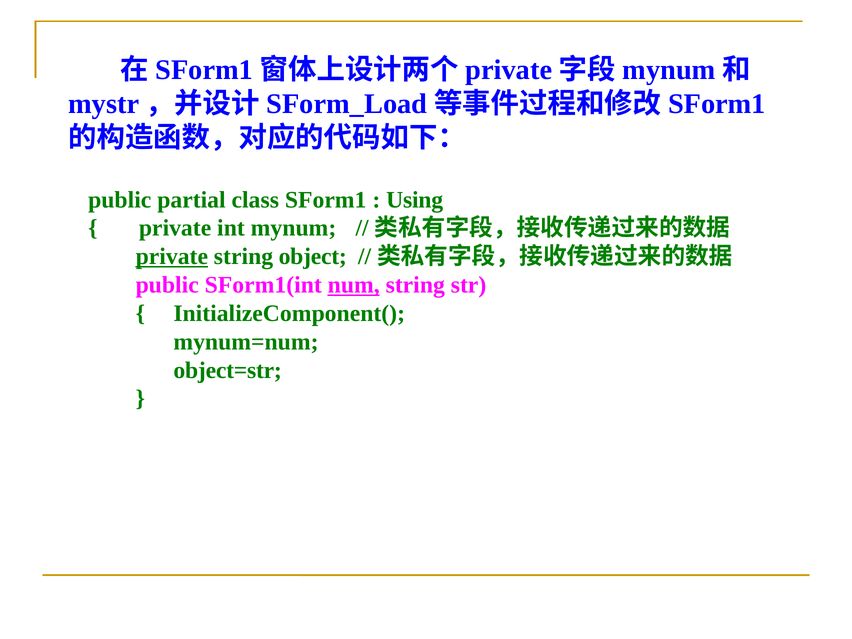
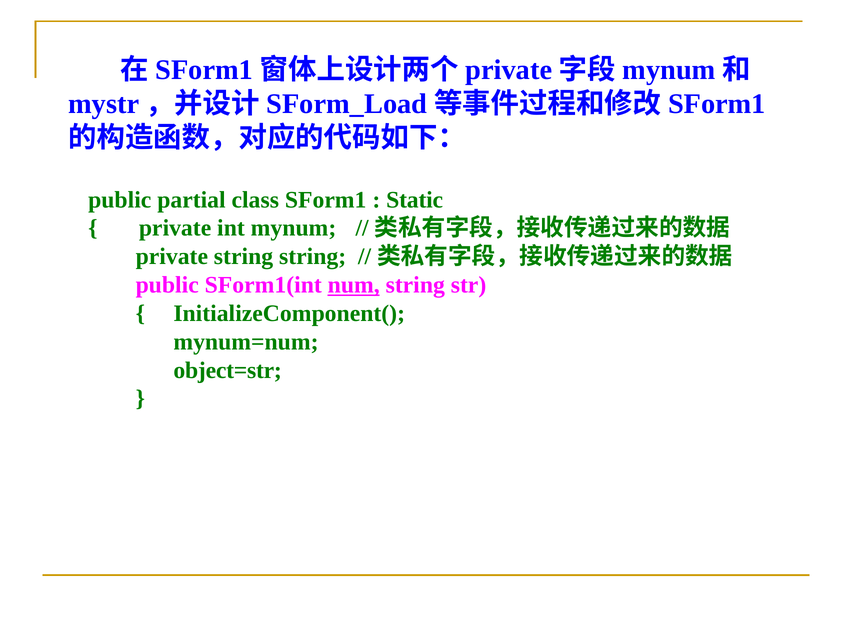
Using: Using -> Static (415, 200)
private underline: present -> none (172, 257)
string object: object -> string (313, 257)
